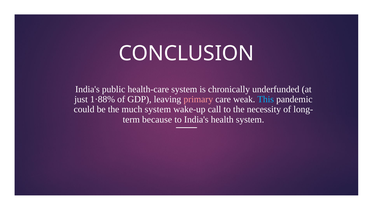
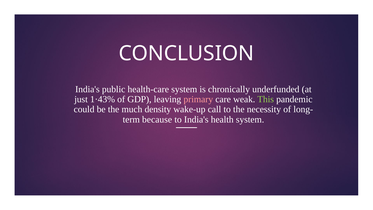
1·88%: 1·88% -> 1·43% (103, 99)
This colour: light blue -> light green (266, 99)
much system: system -> density (158, 109)
